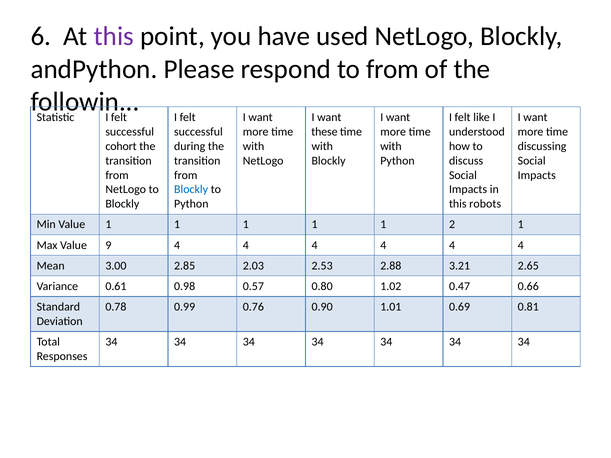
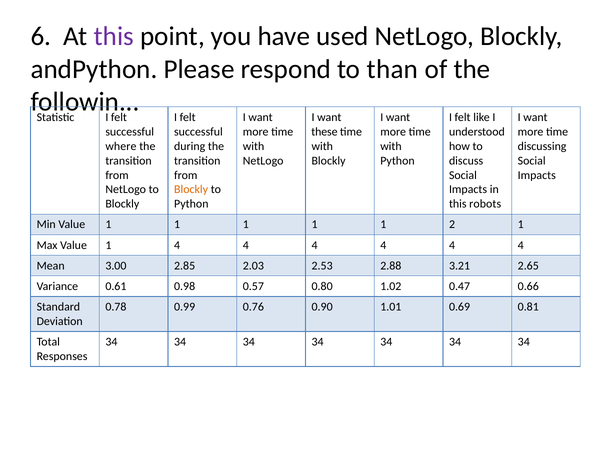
to from: from -> than (392, 69)
cohort: cohort -> where (121, 146)
Blockly colour: blue -> orange (191, 190)
Max Value 9: 9 -> 1 (108, 245)
